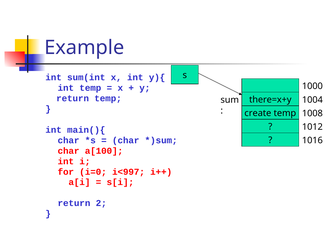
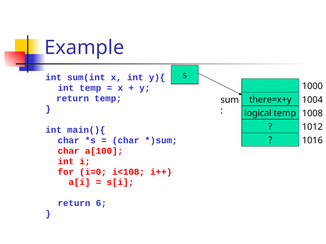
create: create -> logical (258, 113)
i<997: i<997 -> i<108 (128, 172)
2: 2 -> 6 (101, 204)
